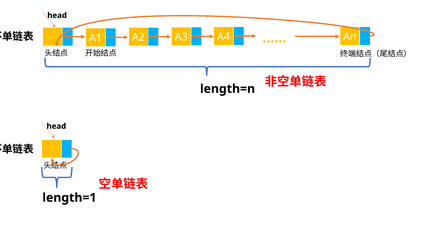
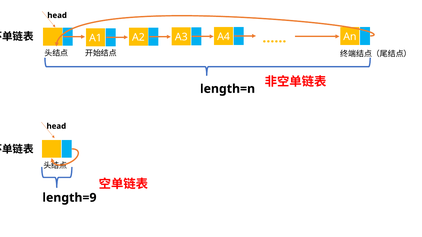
length=1: length=1 -> length=9 (69, 198)
